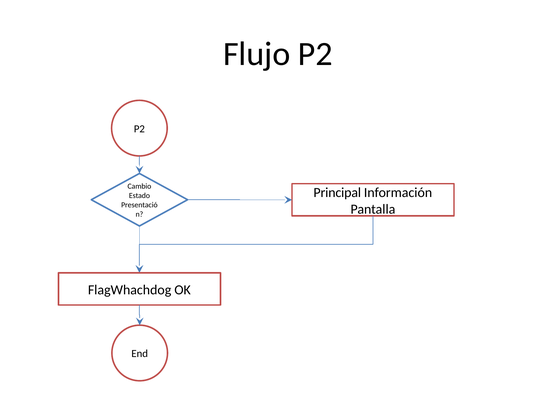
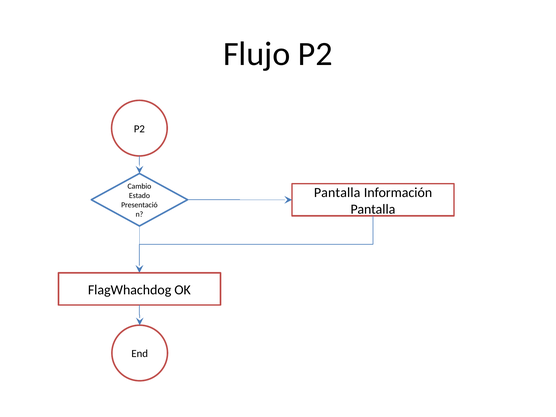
Principal: Principal -> Pantalla (337, 192)
